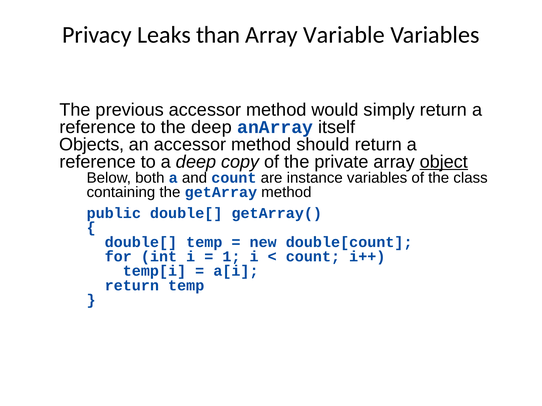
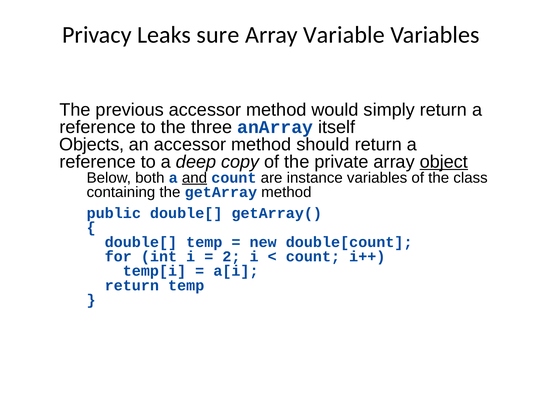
than: than -> sure (218, 35)
the deep: deep -> three (212, 127)
and underline: none -> present (194, 178)
1: 1 -> 2 (231, 257)
